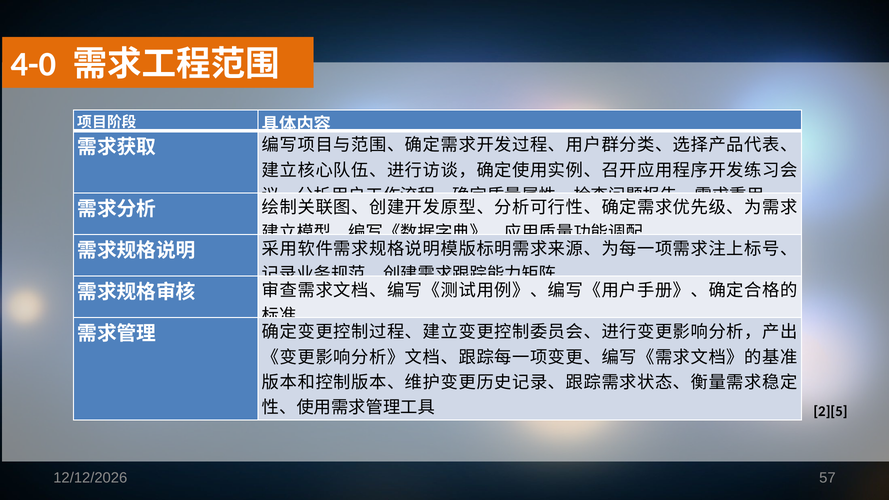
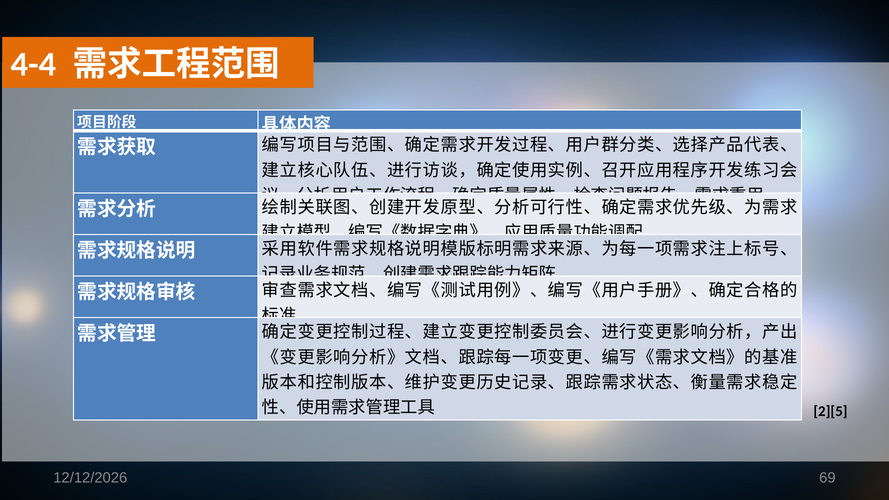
4-0: 4-0 -> 4-4 (34, 64)
57: 57 -> 69 (827, 478)
